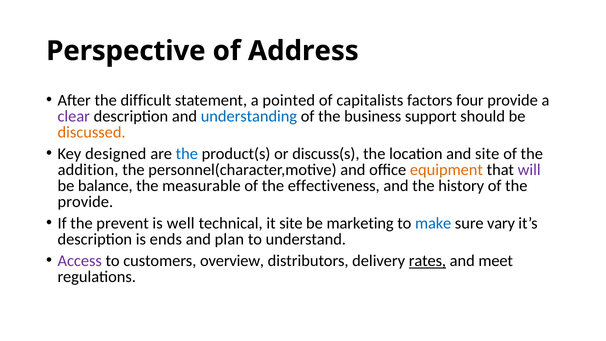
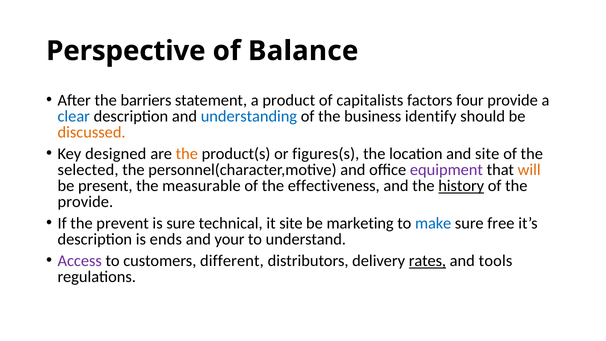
Address: Address -> Balance (303, 51)
difficult: difficult -> barriers (146, 100)
pointed: pointed -> product (289, 100)
clear colour: purple -> blue (74, 116)
support: support -> identify (431, 116)
the colour: blue -> orange (187, 154)
discuss(s: discuss(s -> figures(s (326, 154)
addition: addition -> selected (88, 170)
equipment colour: orange -> purple (446, 170)
will colour: purple -> orange (529, 170)
balance: balance -> present (105, 186)
history underline: none -> present (461, 186)
is well: well -> sure (181, 223)
vary: vary -> free (501, 223)
plan: plan -> your (230, 239)
overview: overview -> different (232, 261)
meet: meet -> tools (496, 261)
